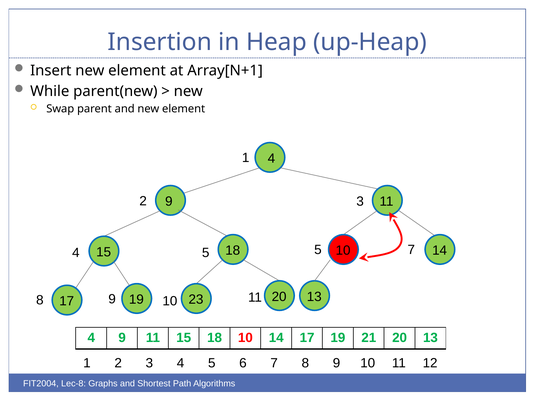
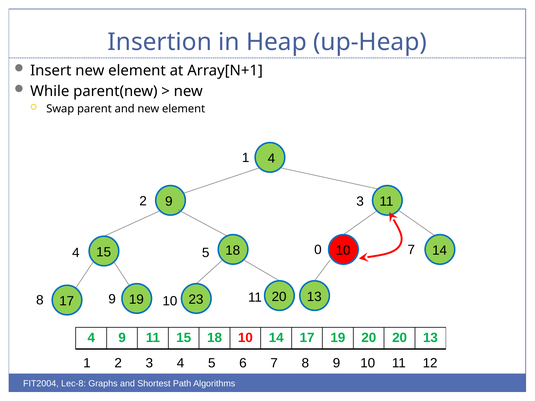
5 5: 5 -> 0 (318, 250)
19 21: 21 -> 20 (369, 338)
